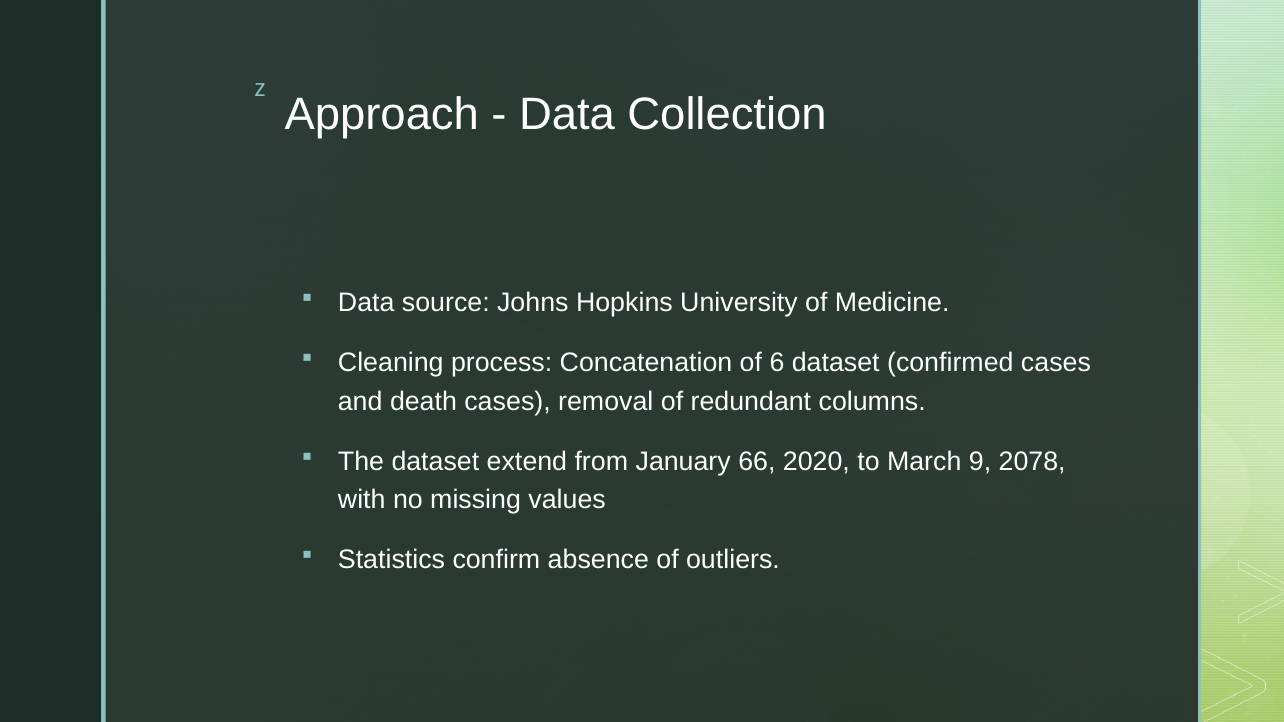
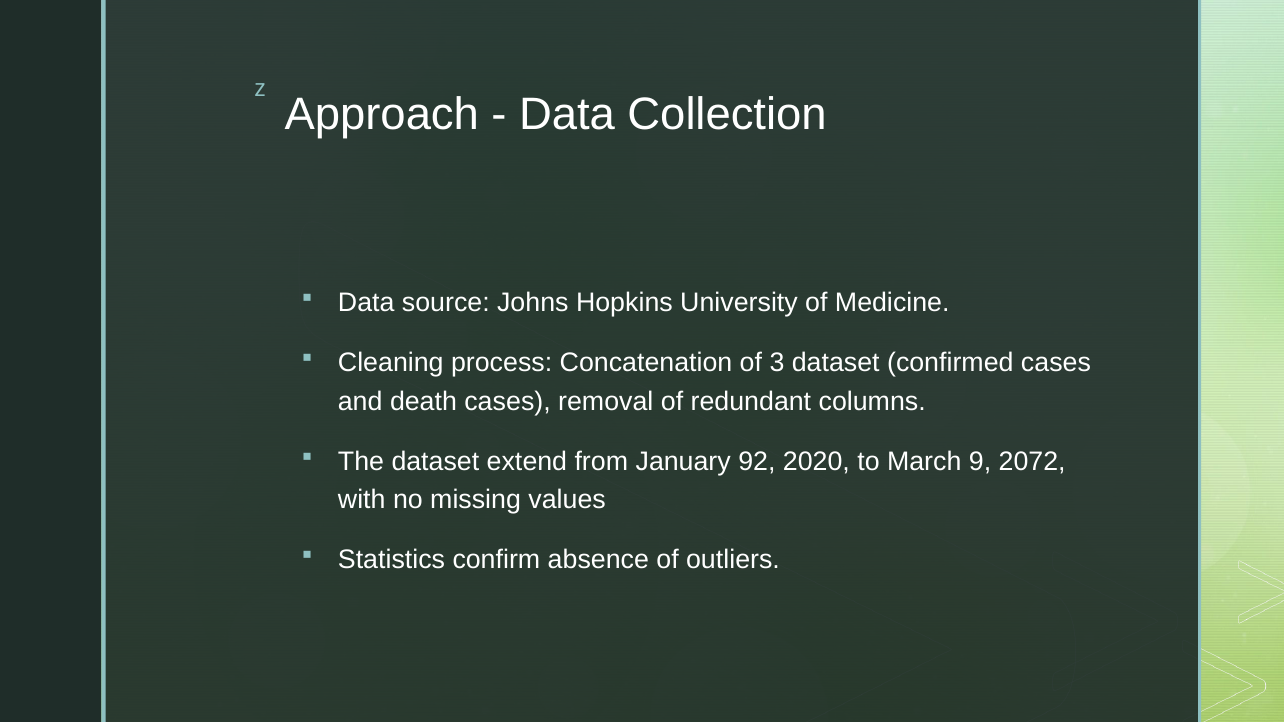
6: 6 -> 3 (777, 363)
66: 66 -> 92 (757, 462)
2078: 2078 -> 2072 (1032, 462)
